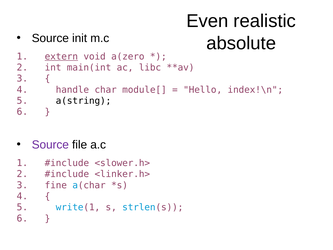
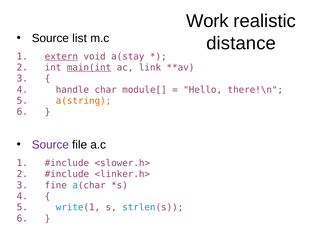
Even: Even -> Work (207, 21)
init: init -> list (80, 38)
absolute: absolute -> distance (241, 43)
a(zero: a(zero -> a(stay (128, 56)
main(int underline: none -> present (89, 67)
libc: libc -> link (150, 67)
index!\n: index!\n -> there!\n (255, 90)
a(string colour: black -> orange (84, 101)
